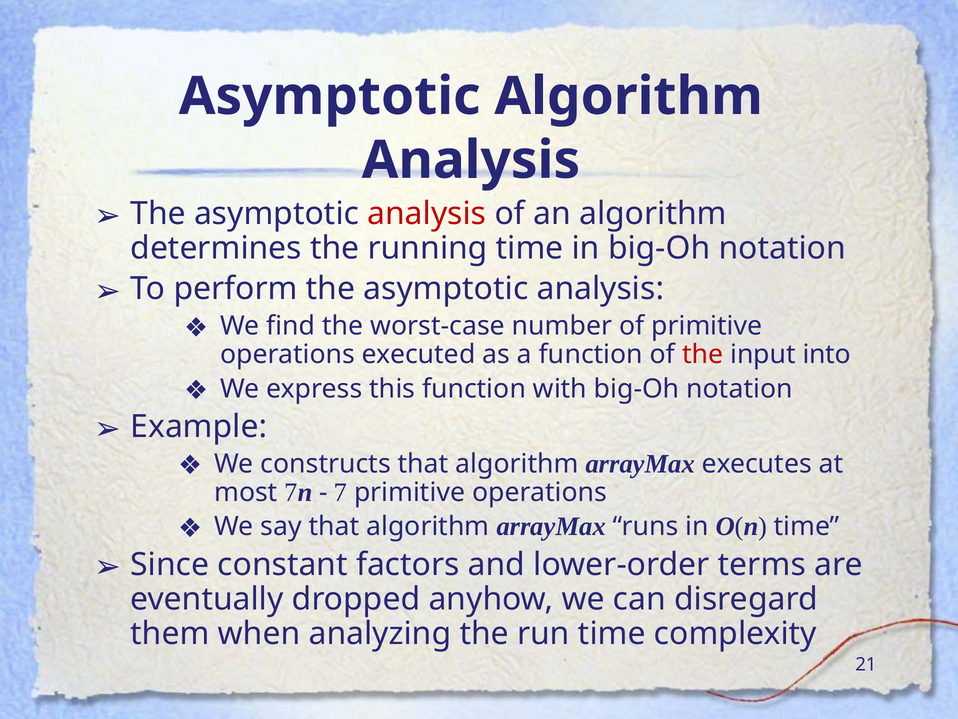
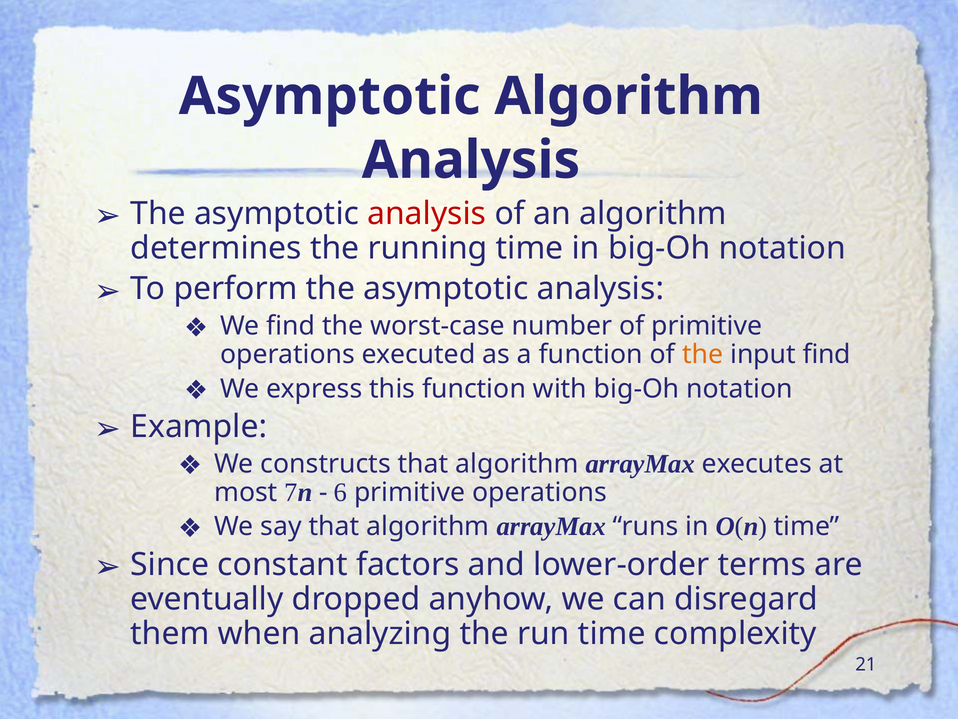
the colour: red -> orange (703, 354)
input into: into -> find (827, 354)
7: 7 -> 6 (341, 492)
